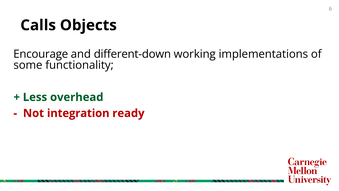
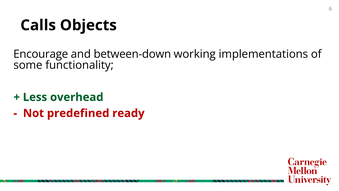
different-down: different-down -> between-down (132, 54)
integration: integration -> predefined (78, 113)
